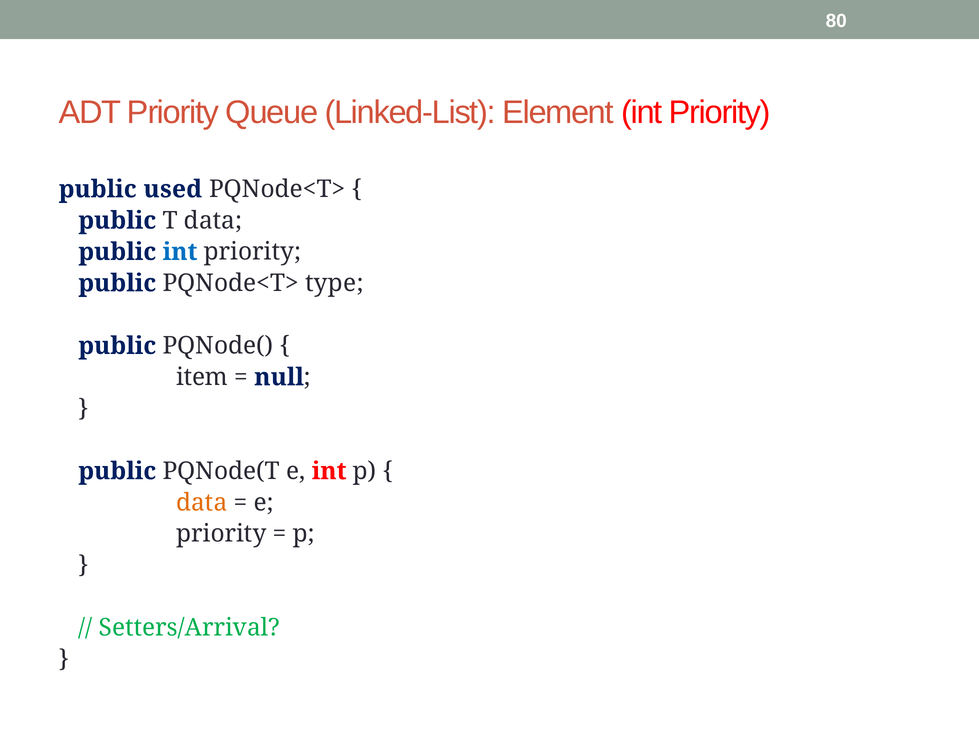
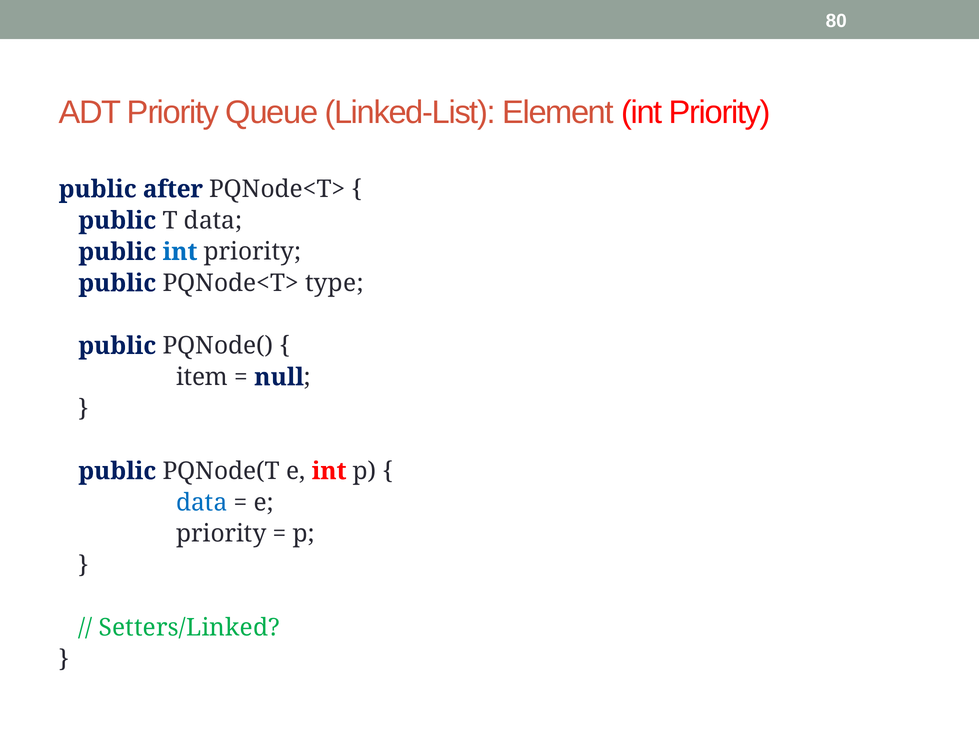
used: used -> after (173, 189)
data colour: orange -> blue (202, 503)
Setters/Arrival: Setters/Arrival -> Setters/Linked (189, 628)
